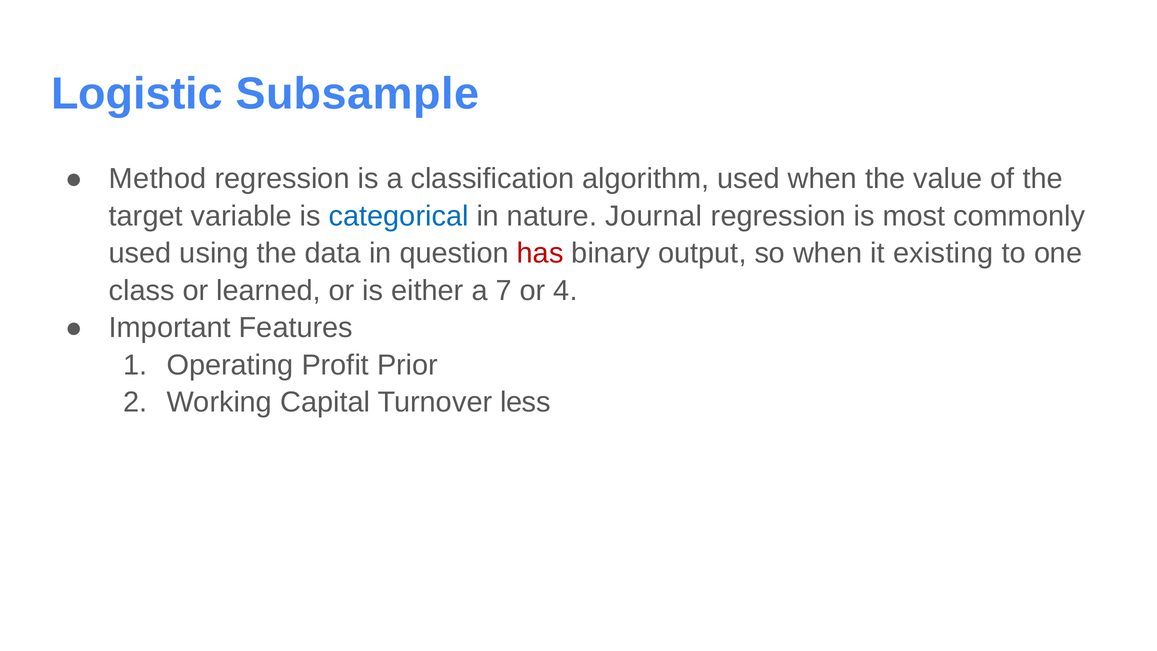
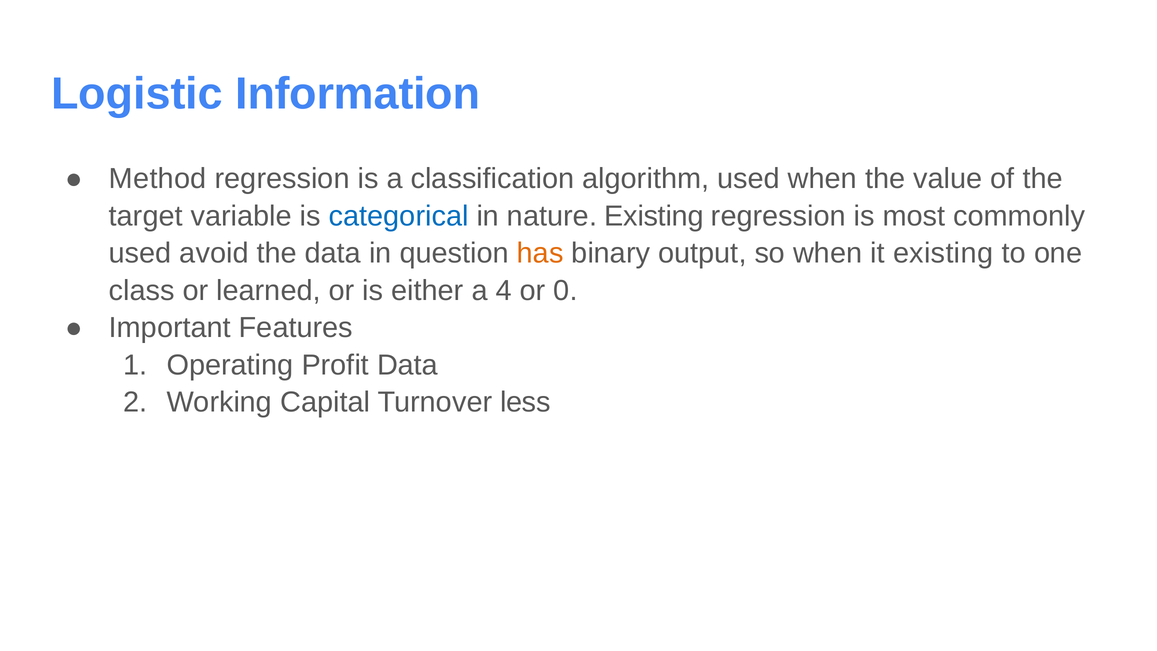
Subsample: Subsample -> Information (358, 94)
nature Journal: Journal -> Existing (654, 216)
using: using -> avoid (214, 253)
has colour: red -> orange (540, 253)
7: 7 -> 4 (504, 291)
4: 4 -> 0 (565, 291)
Profit Prior: Prior -> Data (407, 365)
